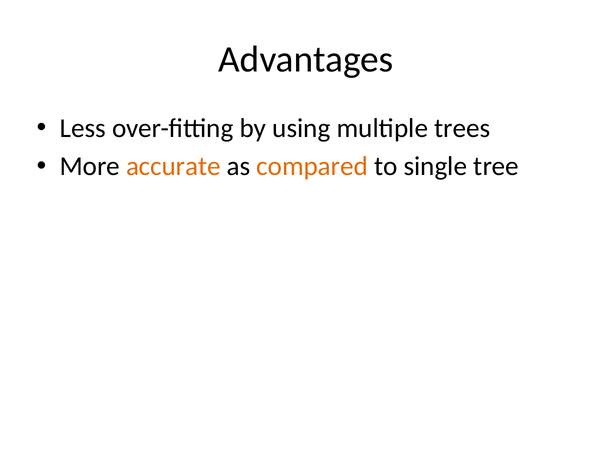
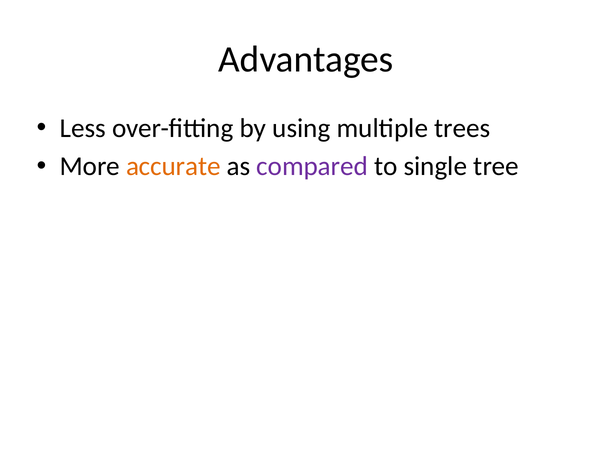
compared colour: orange -> purple (312, 166)
